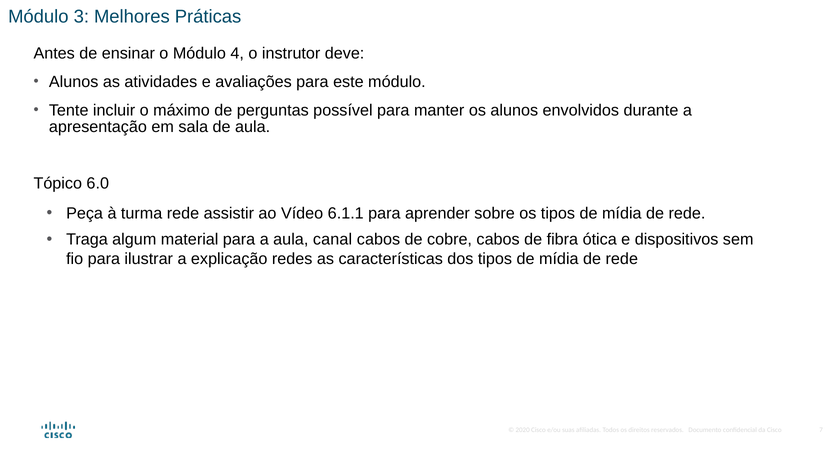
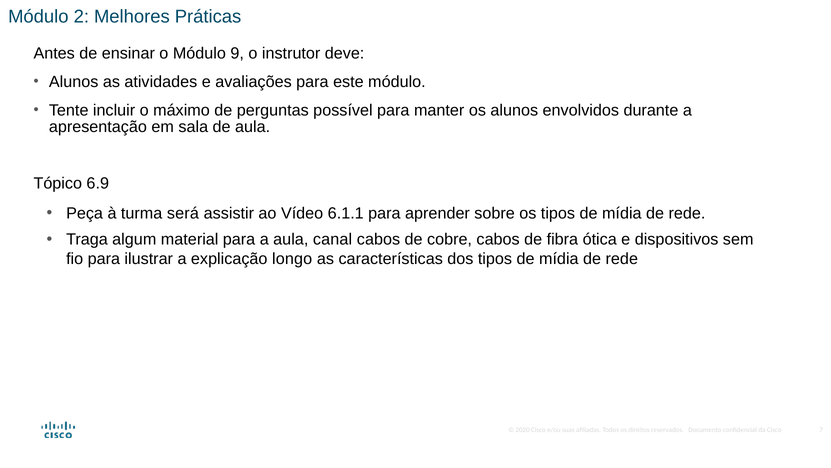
3: 3 -> 2 (81, 16)
4: 4 -> 9 (237, 54)
6.0: 6.0 -> 6.9 (98, 183)
turma rede: rede -> será (183, 213)
redes: redes -> longo (292, 259)
